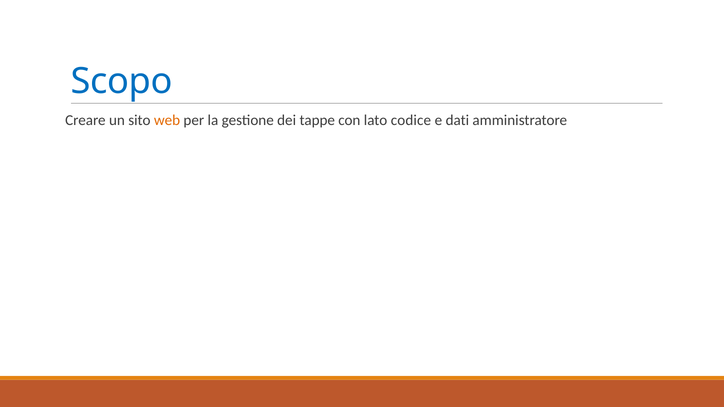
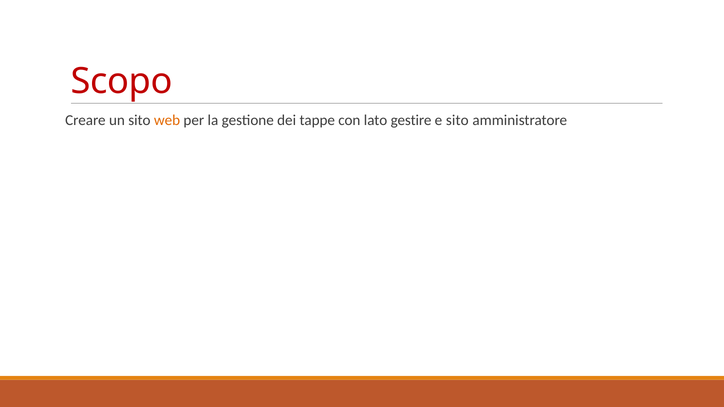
Scopo colour: blue -> red (122, 81)
codice: codice -> gestire (411, 120)
e dati: dati -> sito (457, 120)
